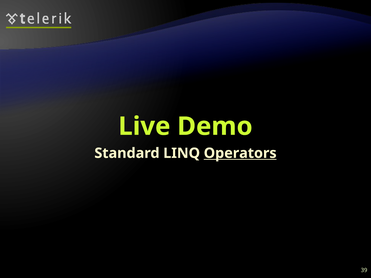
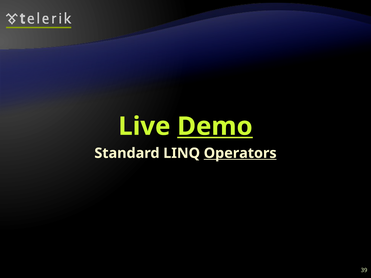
Demo underline: none -> present (215, 126)
